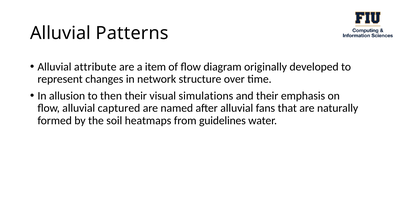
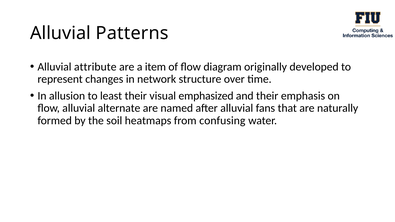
then: then -> least (111, 96)
simulations: simulations -> emphasized (206, 96)
captured: captured -> alternate (119, 108)
guidelines: guidelines -> confusing (222, 121)
